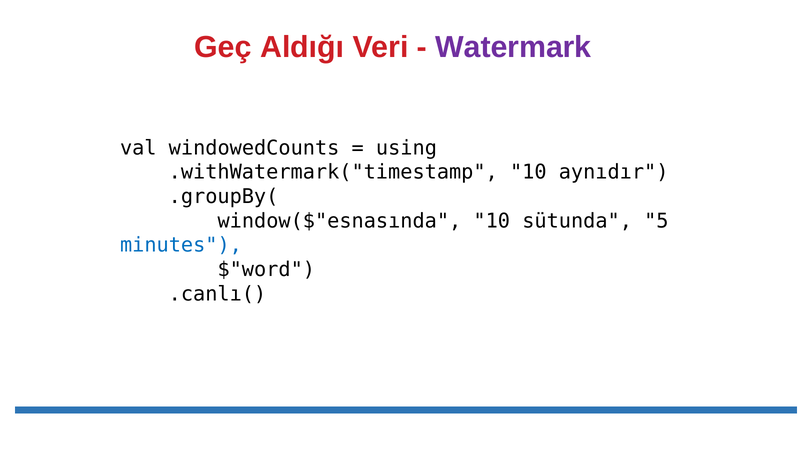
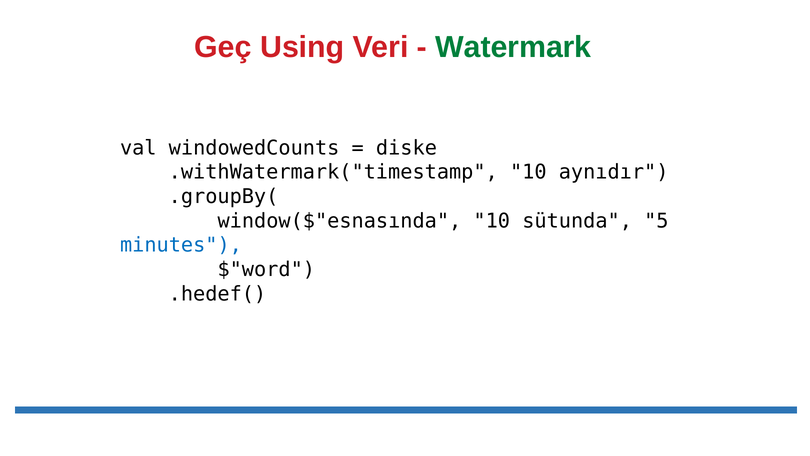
Aldığı: Aldığı -> Using (302, 47)
Watermark colour: purple -> green (513, 47)
using: using -> diske (406, 148)
.canlı(: .canlı( -> .hedef( (217, 294)
